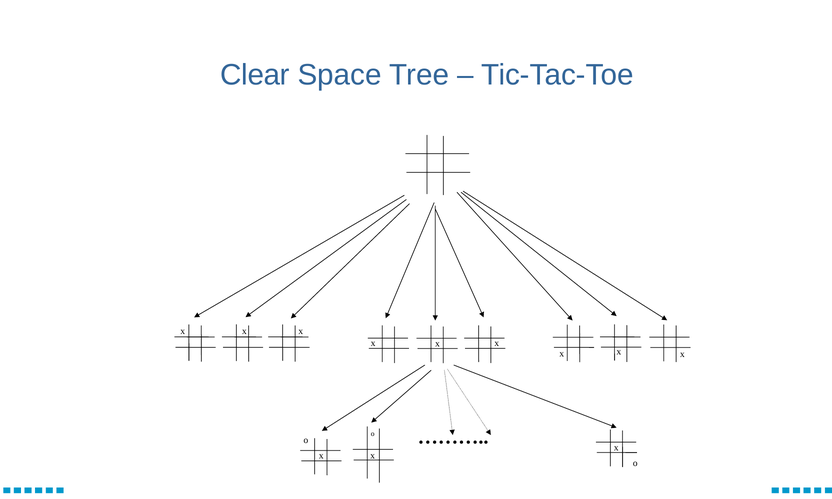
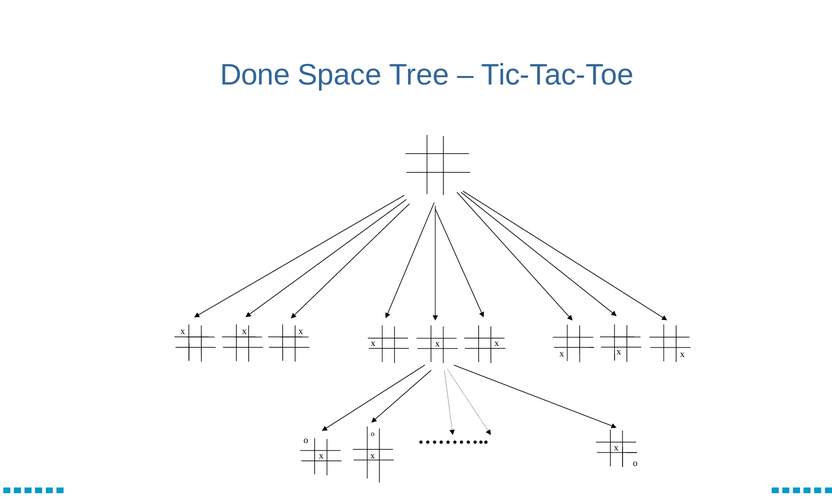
Clear: Clear -> Done (255, 75)
